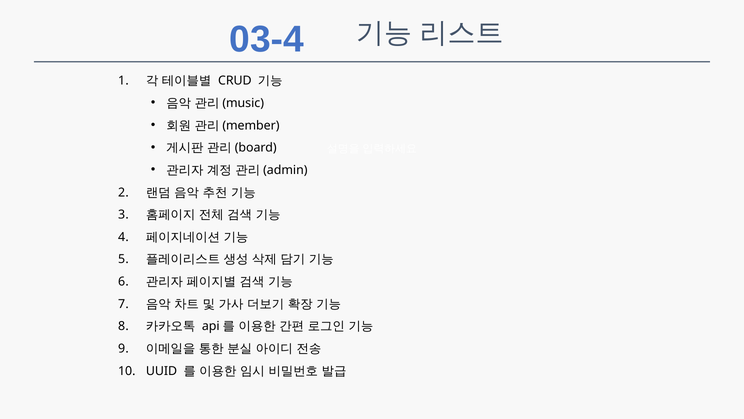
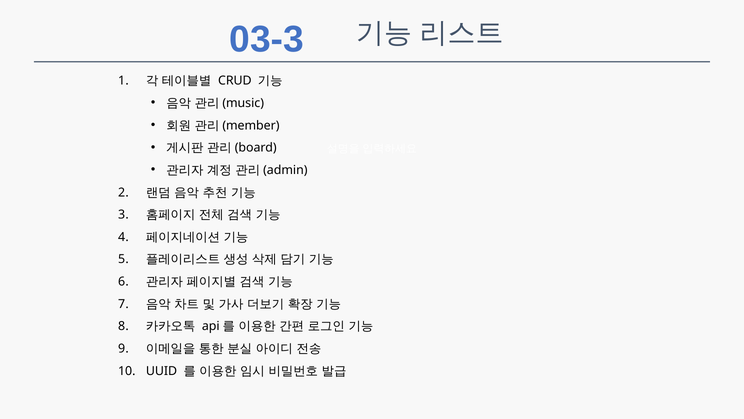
03-4: 03-4 -> 03-3 (267, 39)
